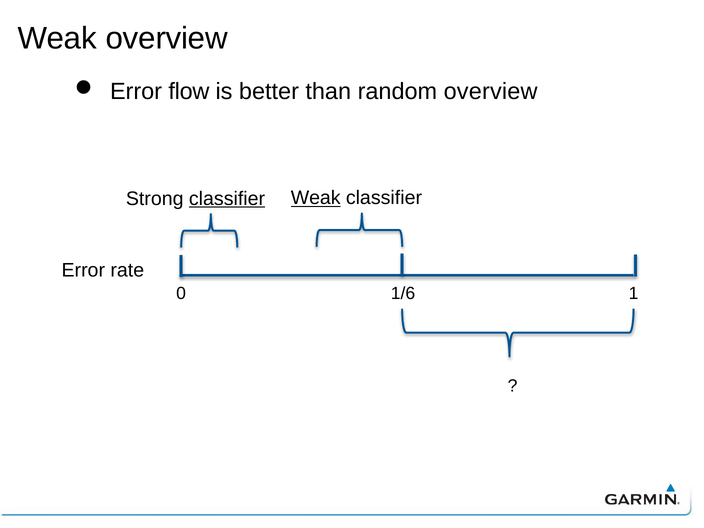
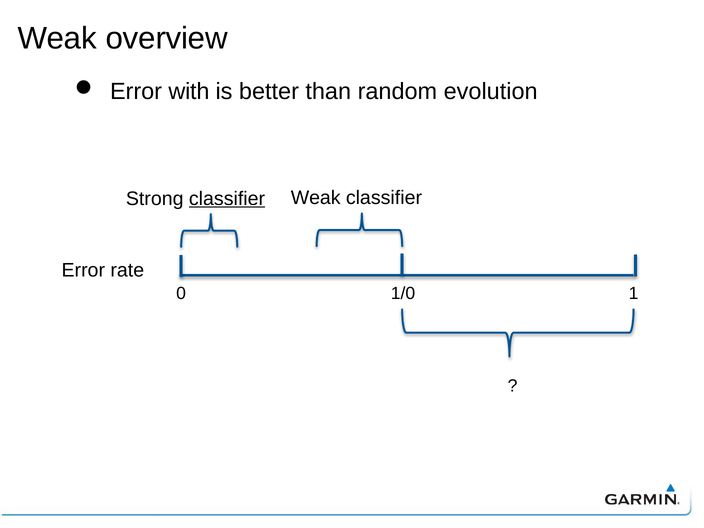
flow: flow -> with (189, 92)
random overview: overview -> evolution (491, 92)
Weak underline: present -> none (316, 198)
1/6: 1/6 -> 1/0 (403, 293)
